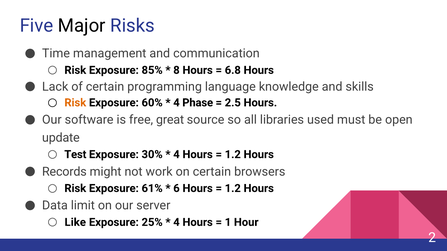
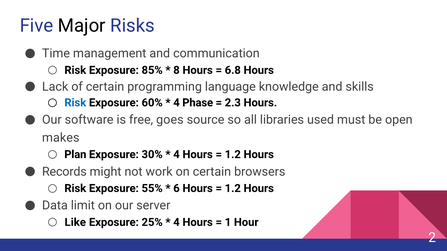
Risk colour: orange -> blue (75, 103)
2.5: 2.5 -> 2.3 (233, 103)
great: great -> goes (170, 120)
update: update -> makes (61, 138)
Test: Test -> Plan (75, 155)
61%: 61% -> 55% (152, 189)
